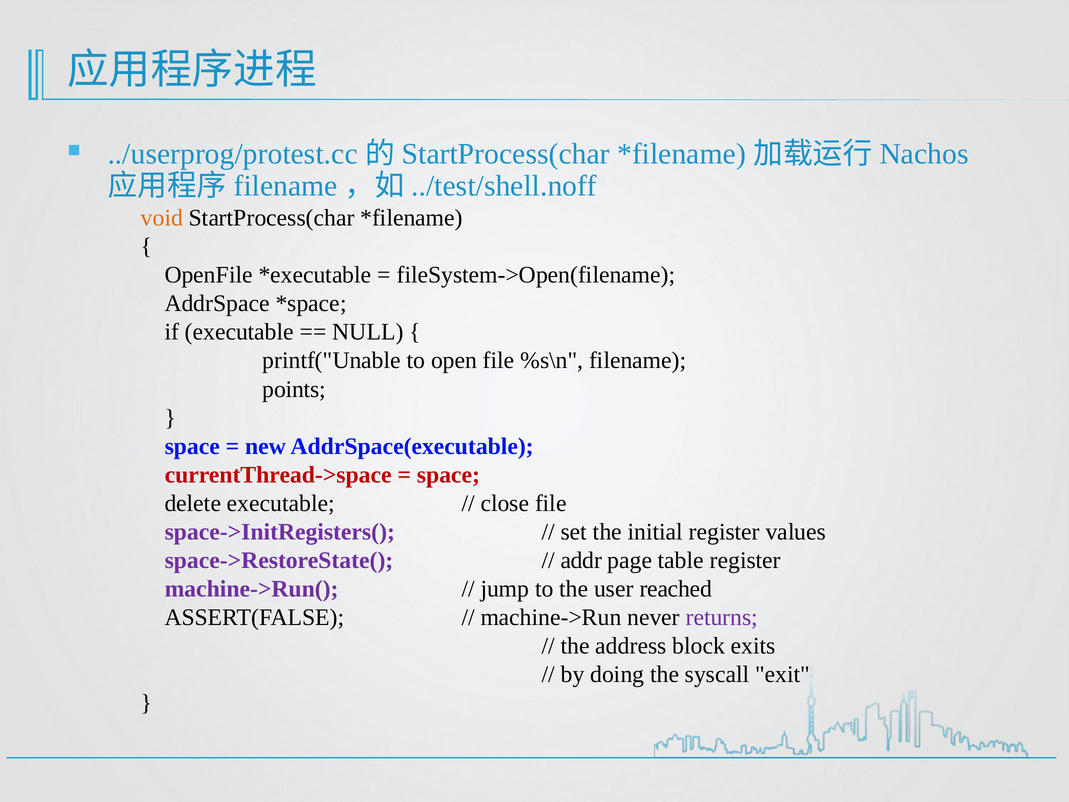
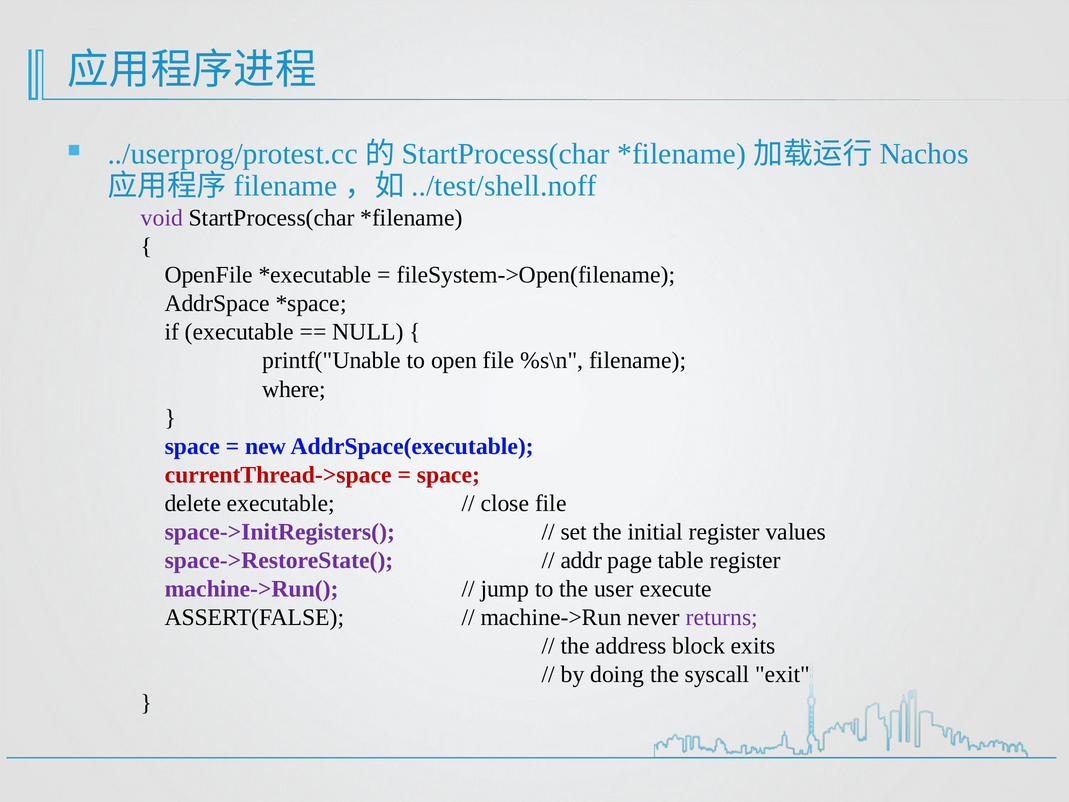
void colour: orange -> purple (162, 218)
points: points -> where (294, 389)
reached: reached -> execute (676, 588)
